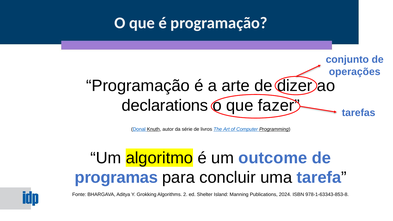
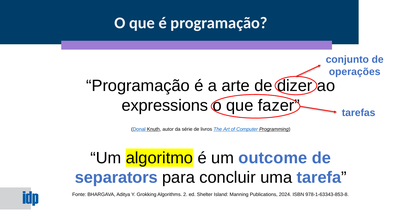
declarations: declarations -> expressions (165, 105)
programas: programas -> separators (116, 178)
